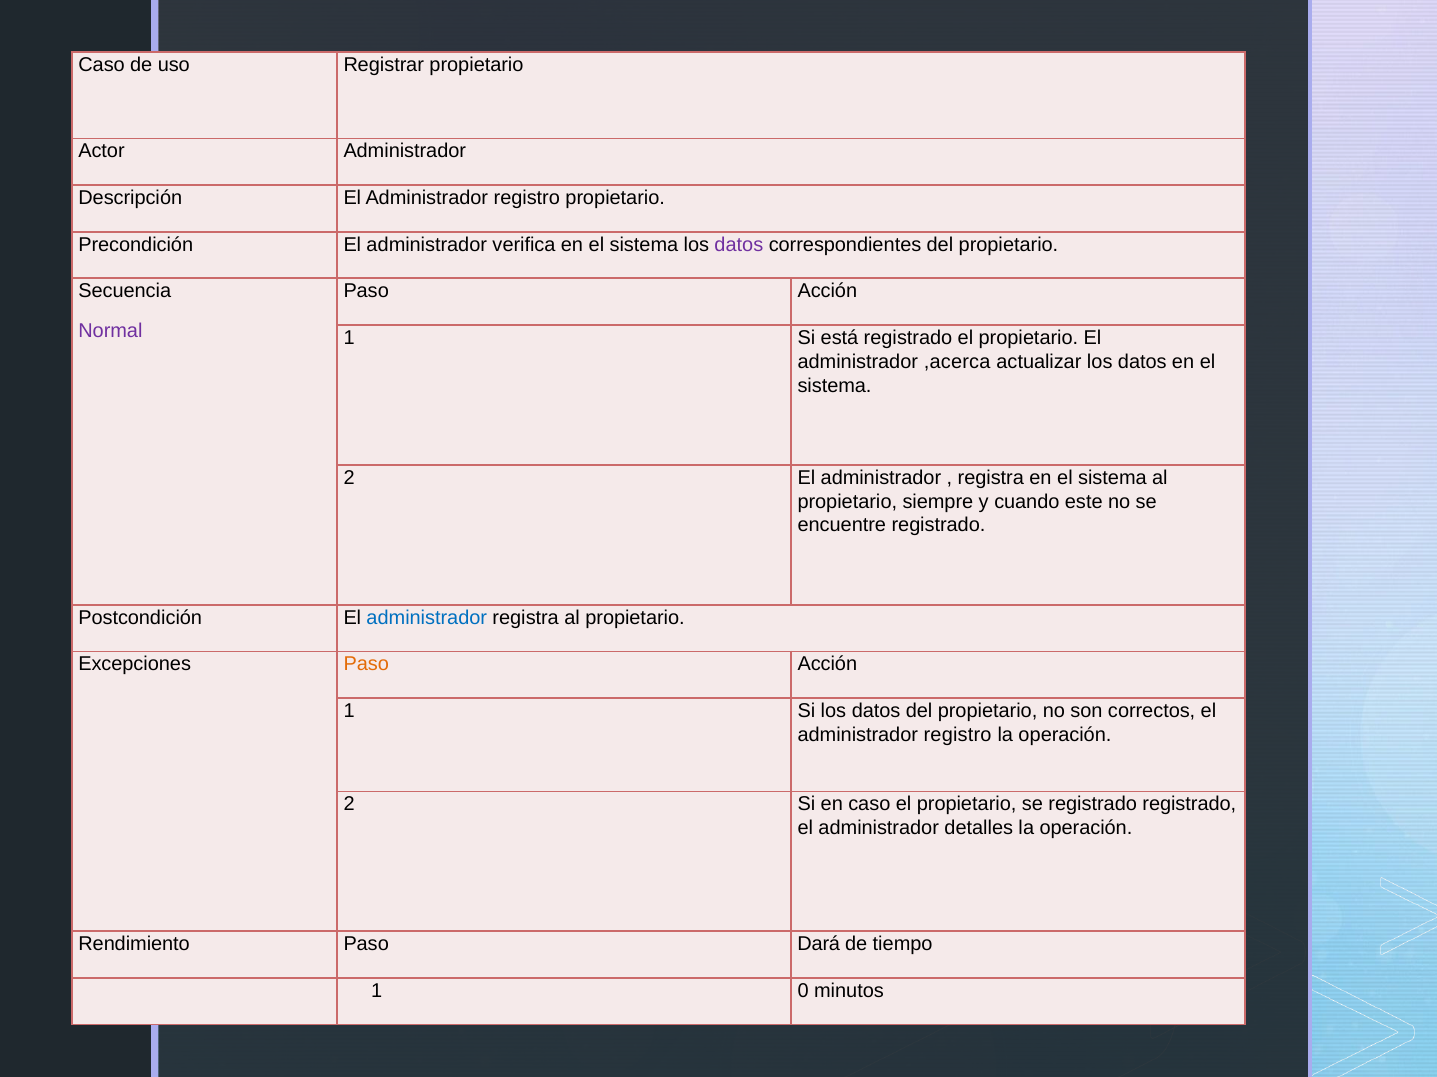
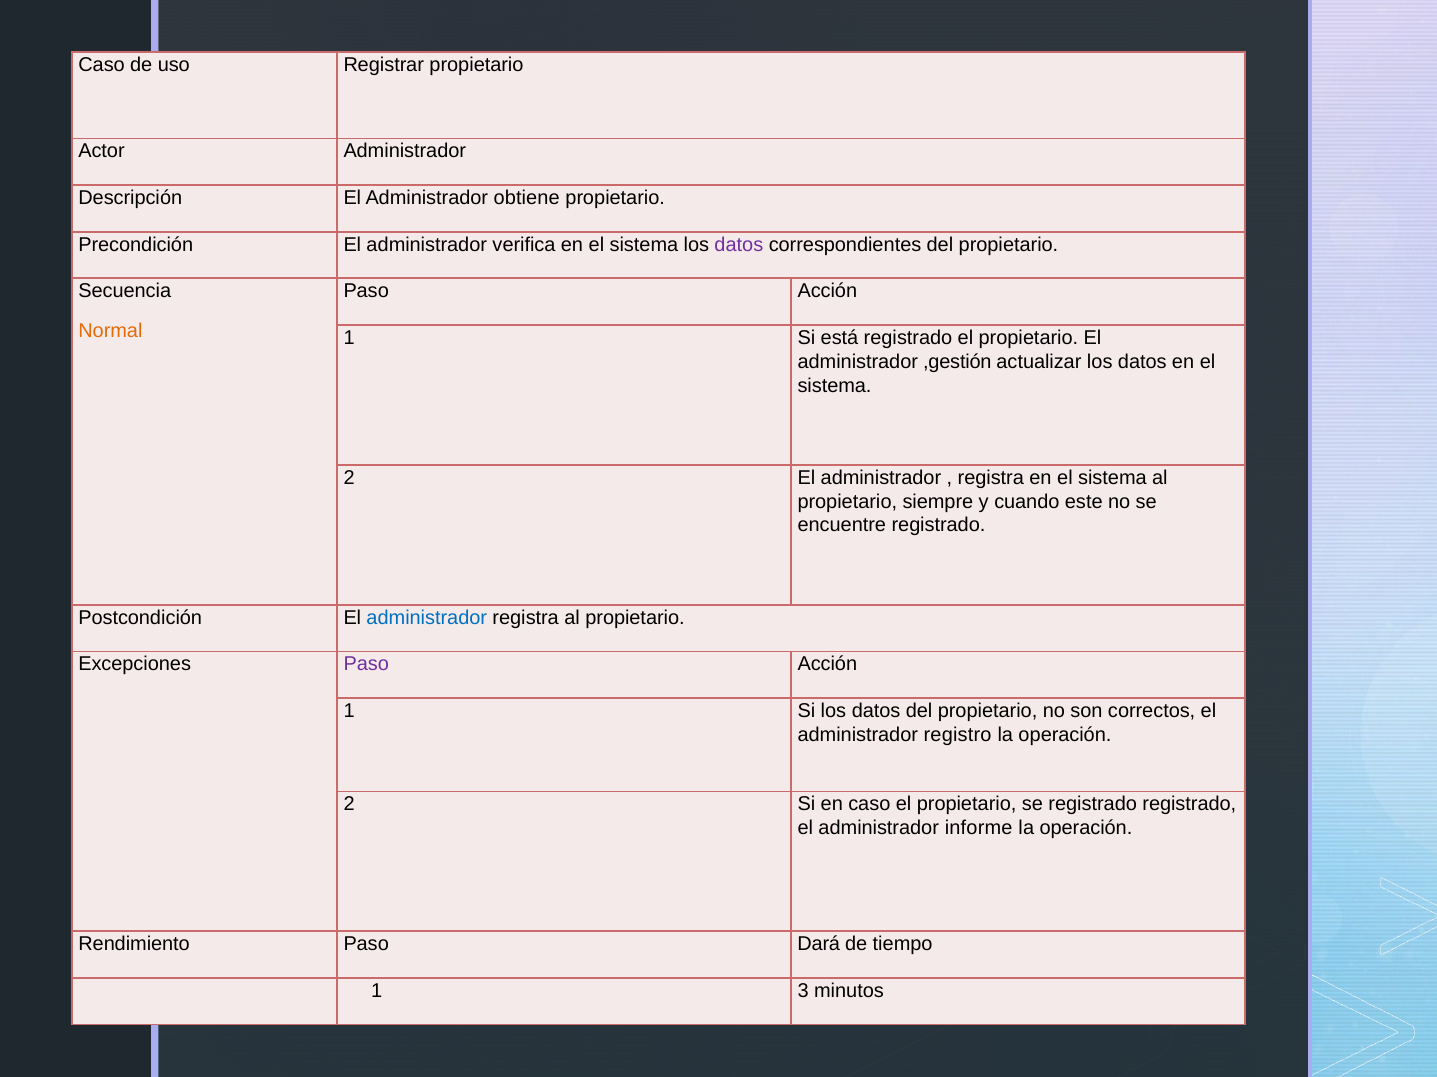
Descripción El Administrador registro: registro -> obtiene (527, 198)
Normal colour: purple -> orange (110, 331)
,acerca: ,acerca -> ,gestión (957, 362)
Paso colour: orange -> purple (366, 665)
detalles: detalles -> informe (979, 829)
0: 0 -> 3 (803, 992)
